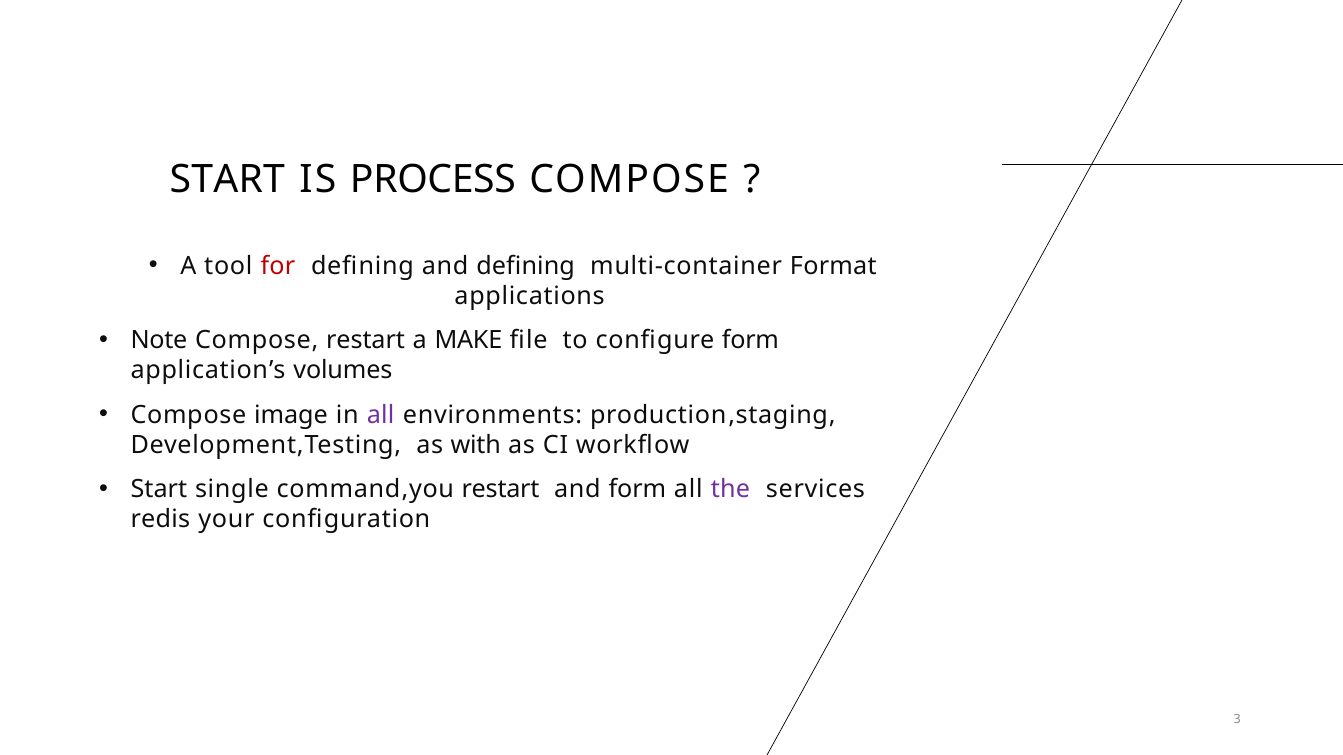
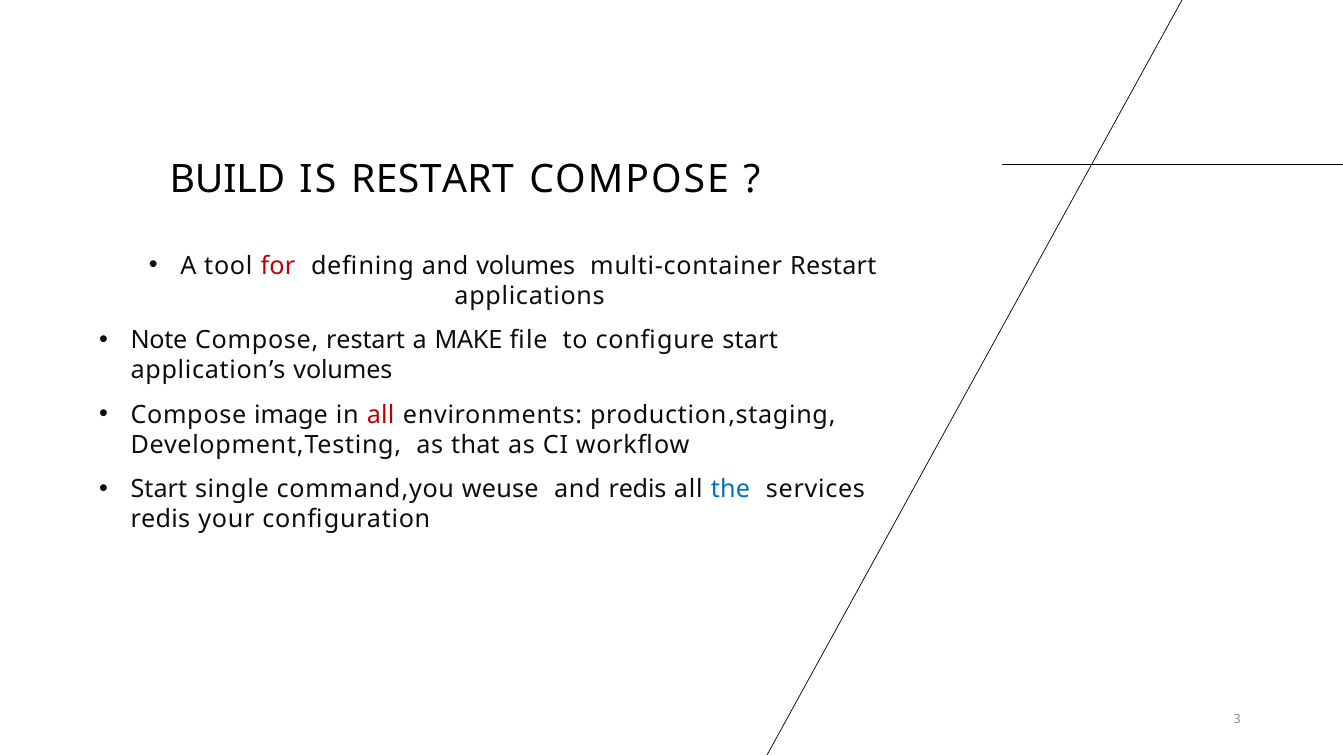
START: START -> BUILD (227, 180)
IS PROCESS: PROCESS -> RESTART (433, 180)
and defining: defining -> volumes (526, 266)
multi-container Format: Format -> Restart (833, 266)
configure form: form -> start (750, 341)
all colour: purple -> red (381, 415)
with: with -> that (476, 445)
command,you restart: restart -> weuse (500, 489)
and form: form -> redis (637, 489)
the colour: purple -> blue (730, 489)
